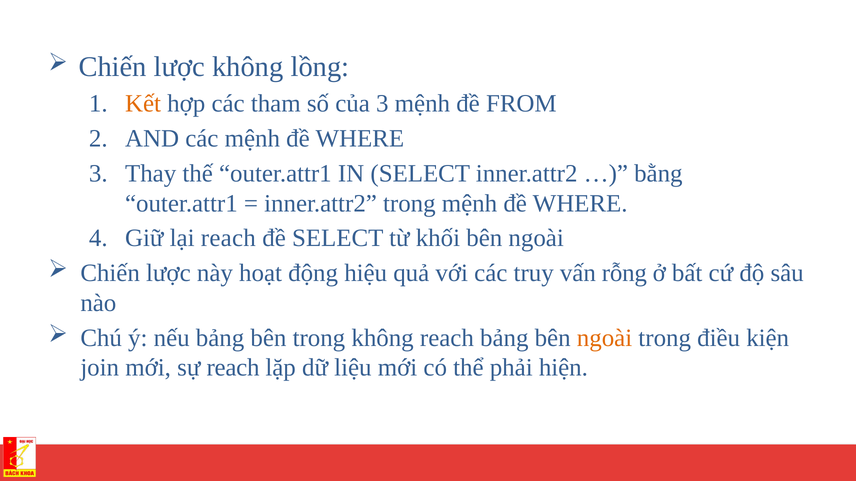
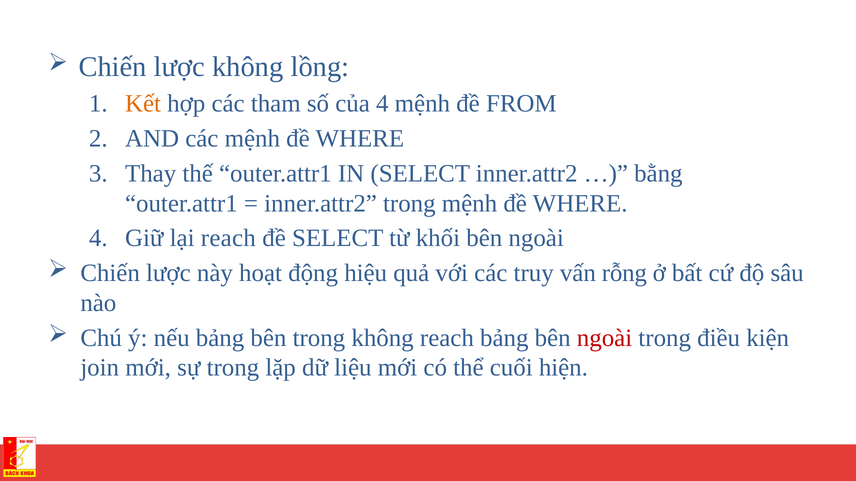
của 3: 3 -> 4 (382, 104)
ngoài colour: orange -> red (605, 338)
sự reach: reach -> trong (233, 368)
phải: phải -> cuối (511, 368)
